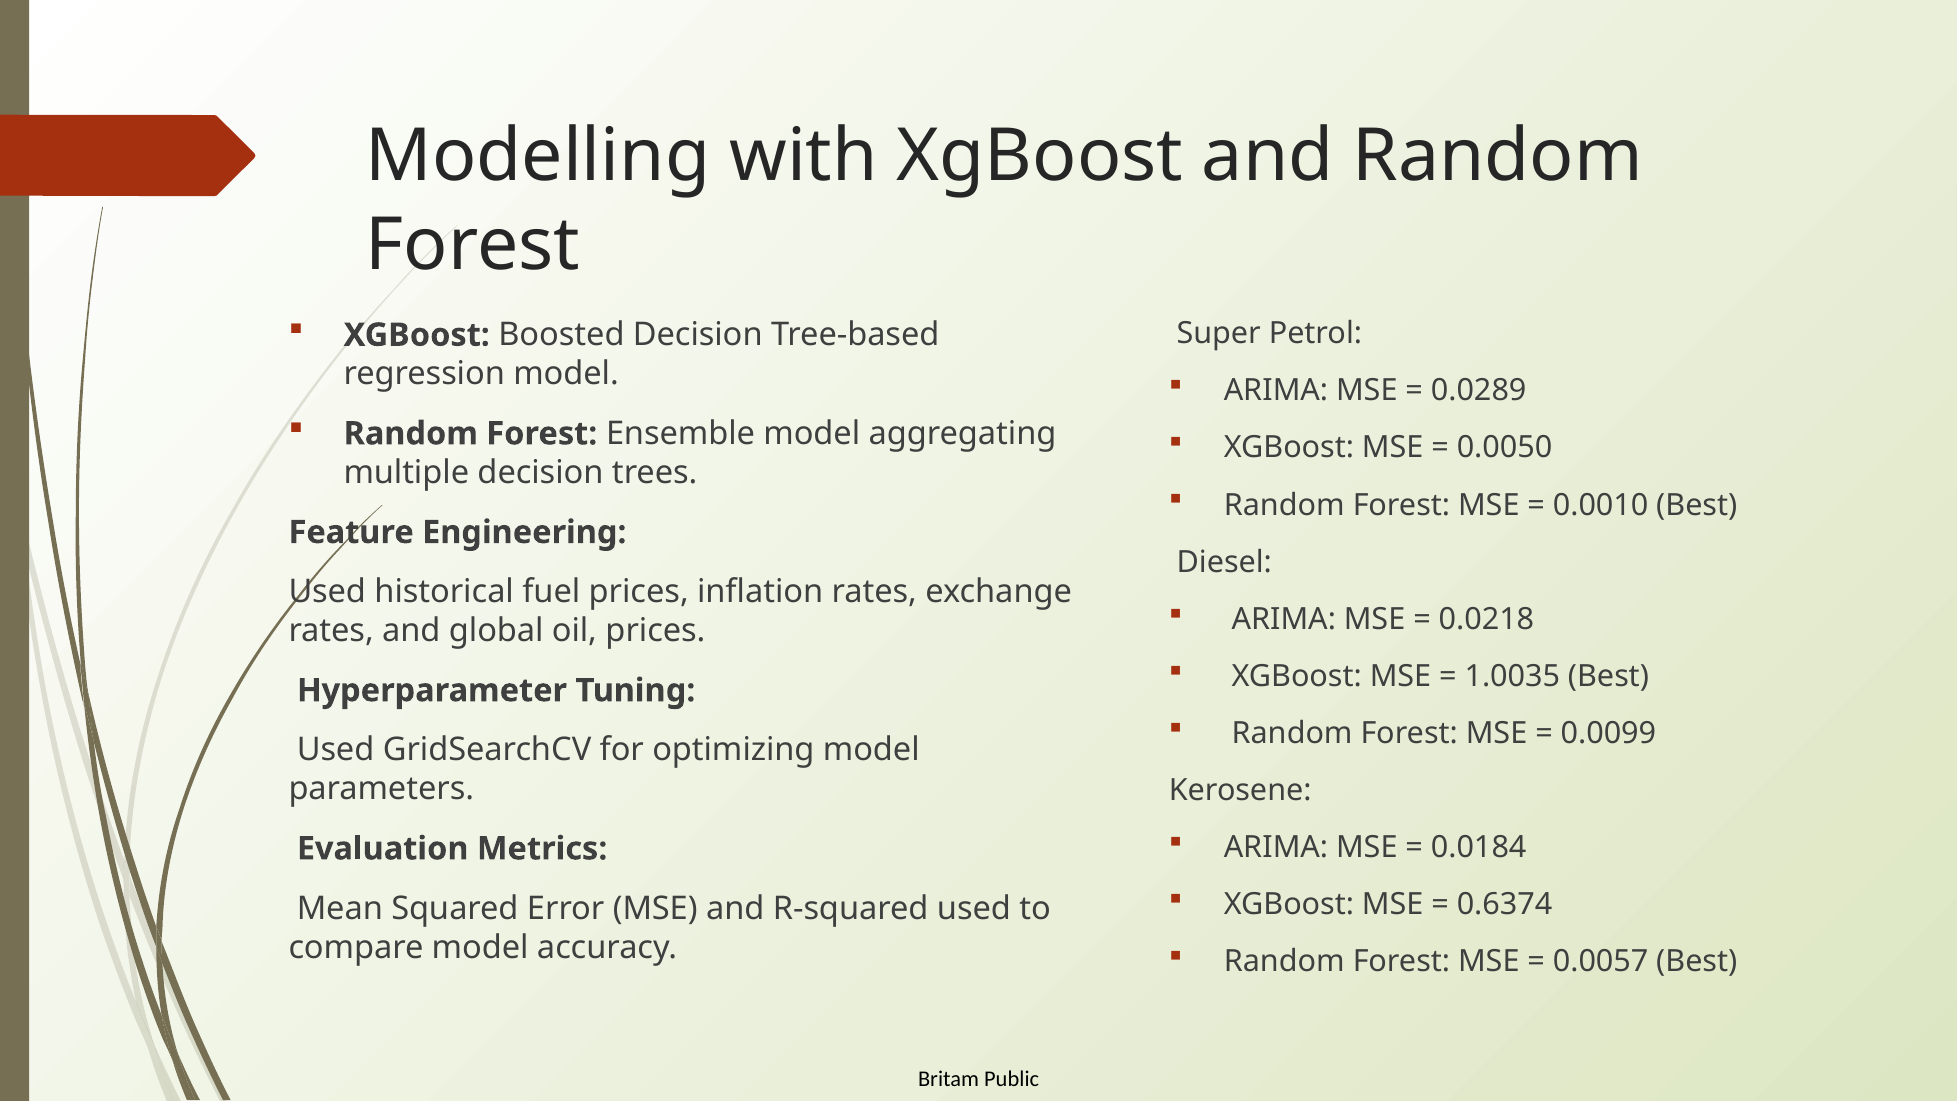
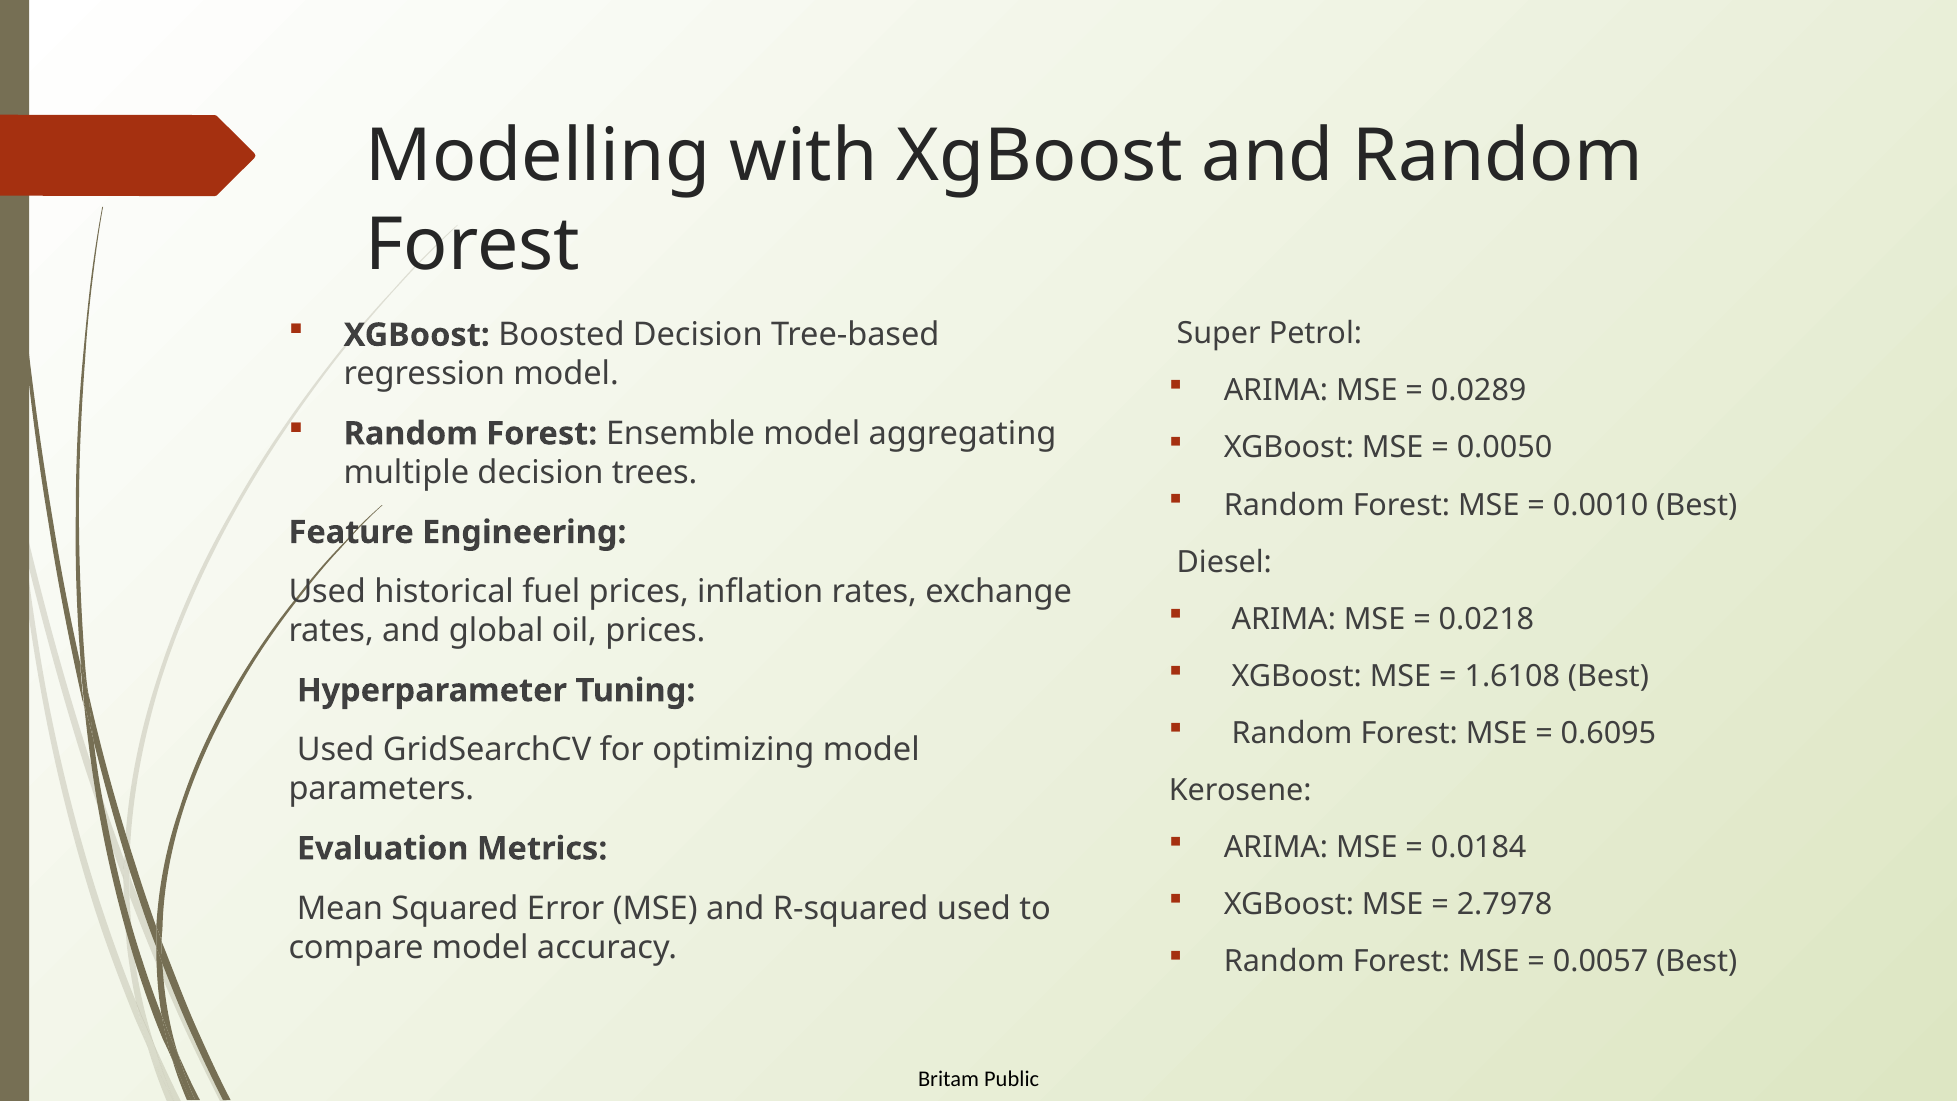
1.0035: 1.0035 -> 1.6108 (1512, 676)
0.0099: 0.0099 -> 0.6095 (1608, 733)
0.6374: 0.6374 -> 2.7978 (1505, 905)
